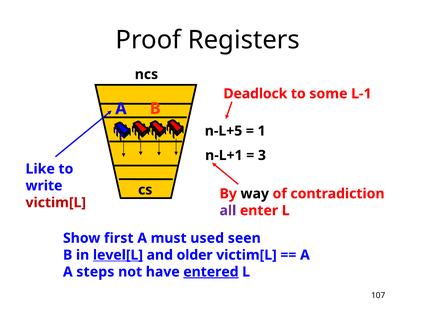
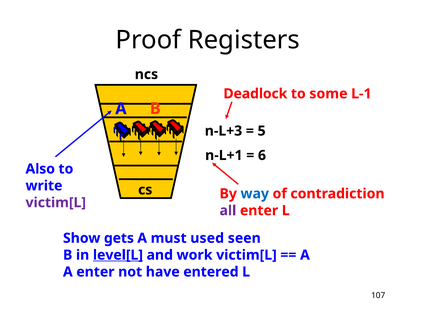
n-L+5: n-L+5 -> n-L+3 (223, 131)
1: 1 -> 5 (262, 131)
3: 3 -> 6 (262, 155)
Like: Like -> Also (40, 169)
way colour: black -> blue (255, 194)
victim[L colour: red -> purple (56, 202)
first: first -> gets (119, 238)
older: older -> work (195, 255)
A steps: steps -> enter (95, 272)
entered underline: present -> none (211, 272)
